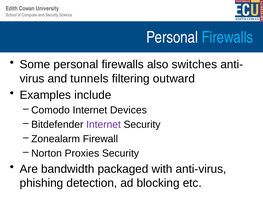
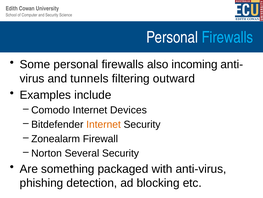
switches: switches -> incoming (195, 64)
Internet colour: purple -> orange (104, 124)
Proxies: Proxies -> Several (82, 153)
bandwidth: bandwidth -> something (68, 168)
